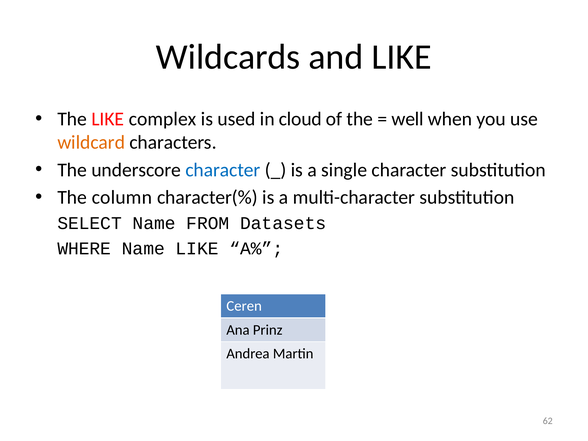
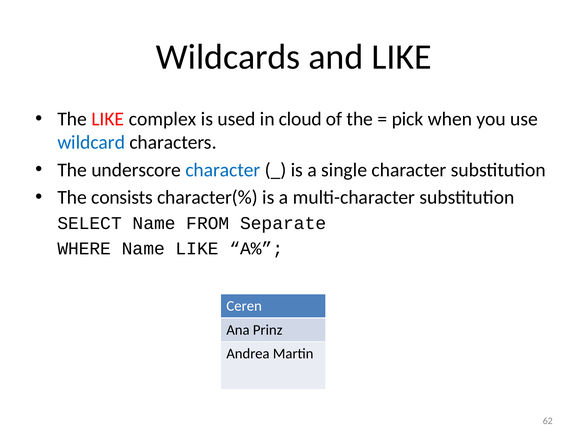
well: well -> pick (408, 119)
wildcard colour: orange -> blue (91, 142)
column: column -> consists (122, 197)
Datasets: Datasets -> Separate (283, 223)
